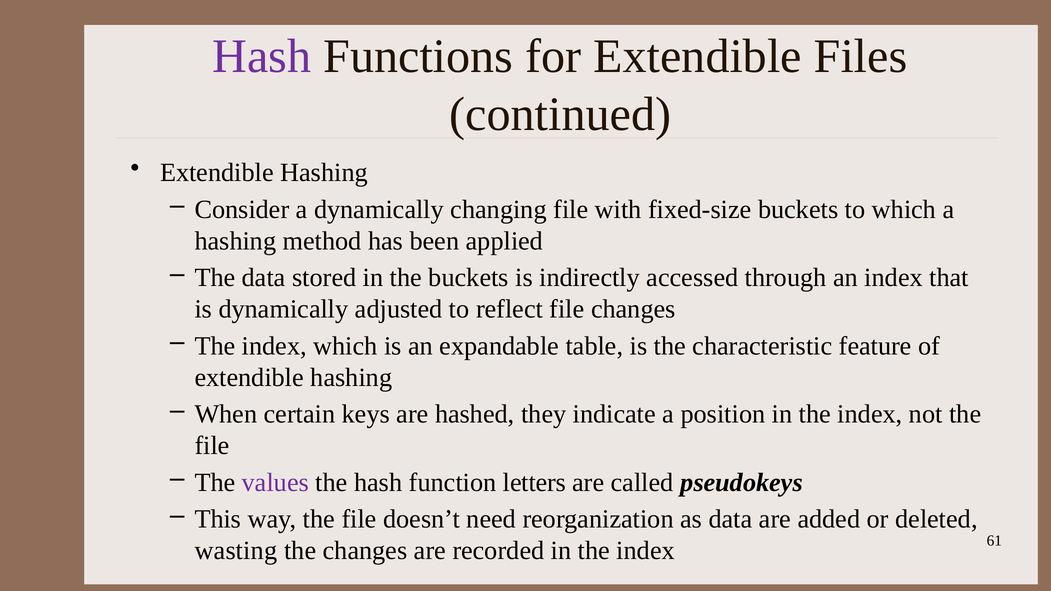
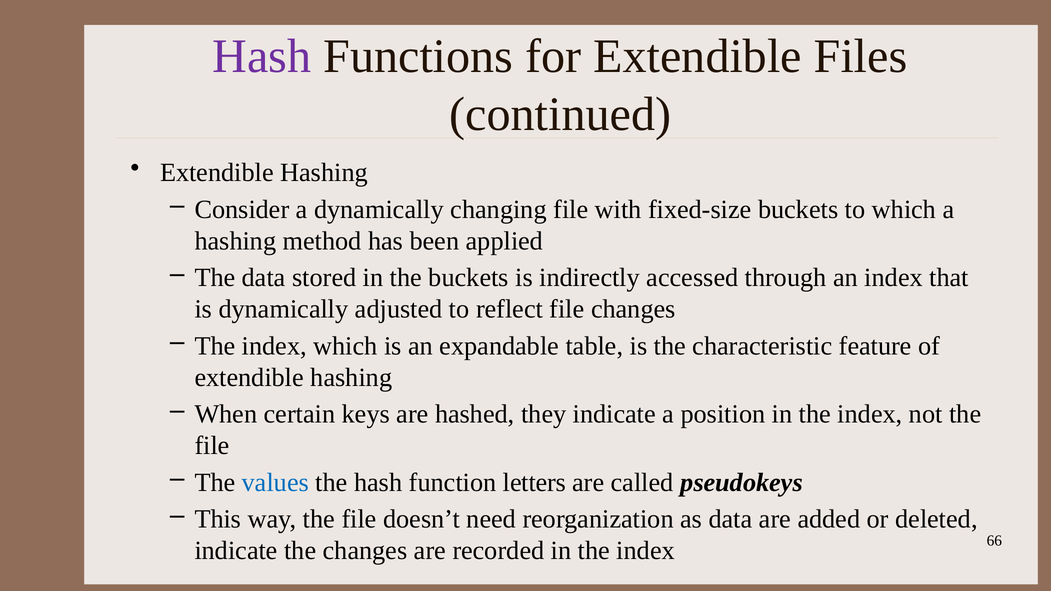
values colour: purple -> blue (275, 483)
wasting: wasting -> indicate (236, 551)
61: 61 -> 66 (994, 541)
